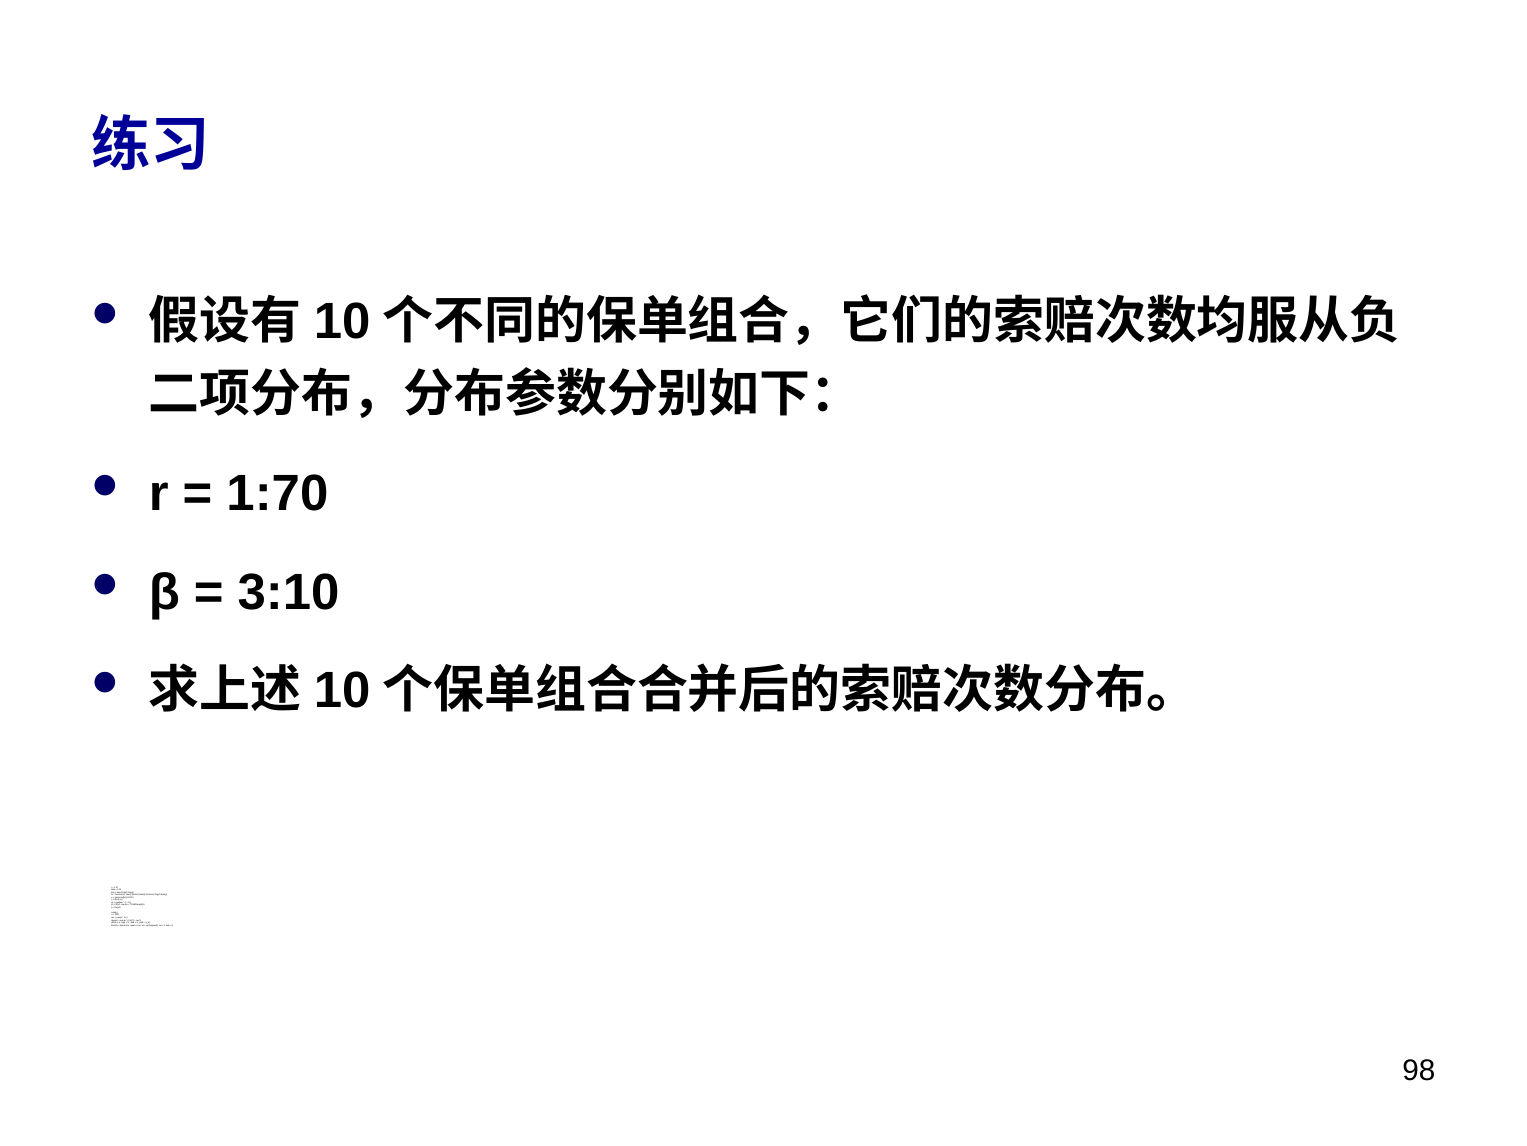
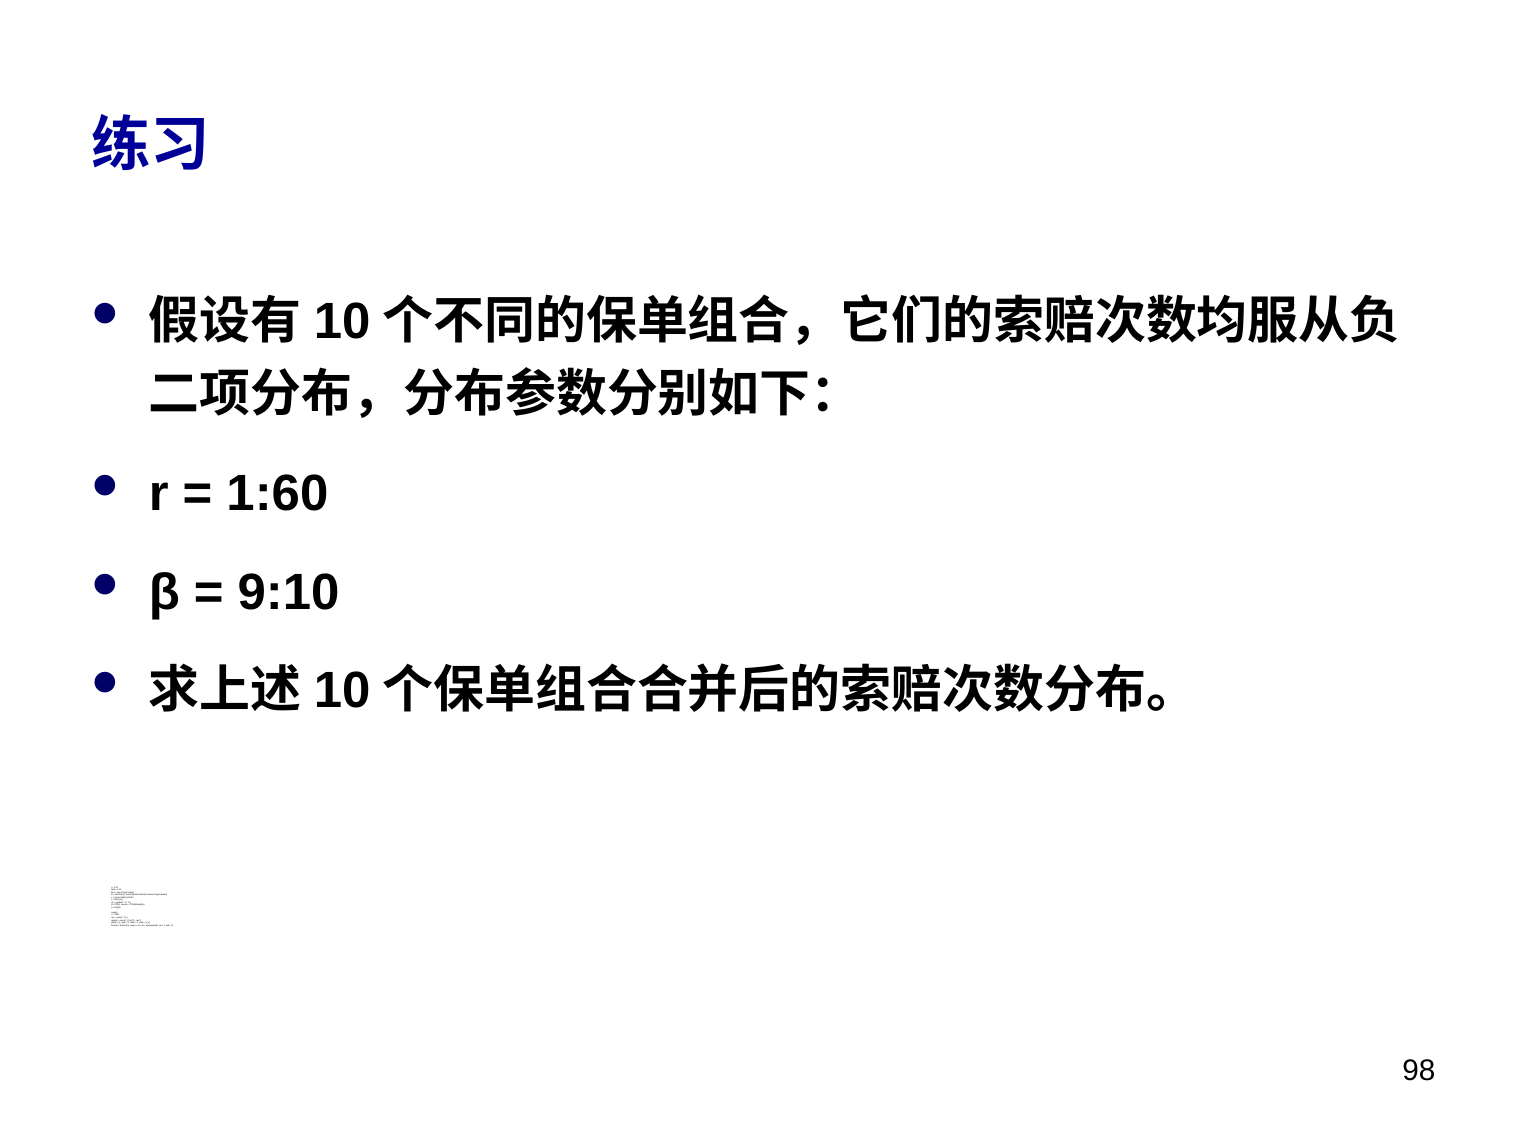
1:70: 1:70 -> 1:60 (277, 493)
3:10: 3:10 -> 9:10 (289, 592)
